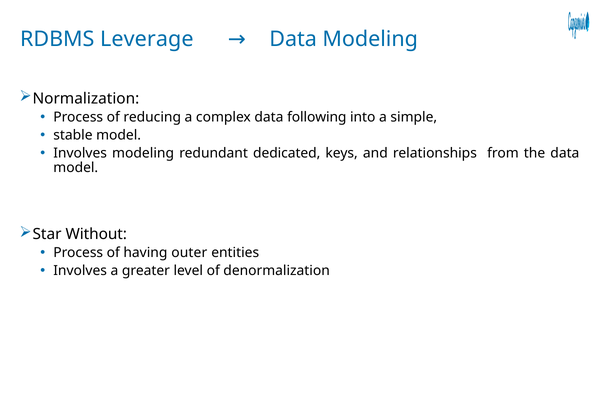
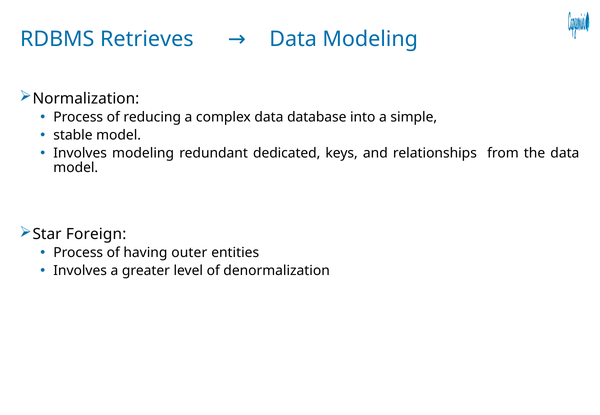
Leverage: Leverage -> Retrieves (147, 39)
following: following -> database (317, 117)
Without: Without -> Foreign (96, 234)
